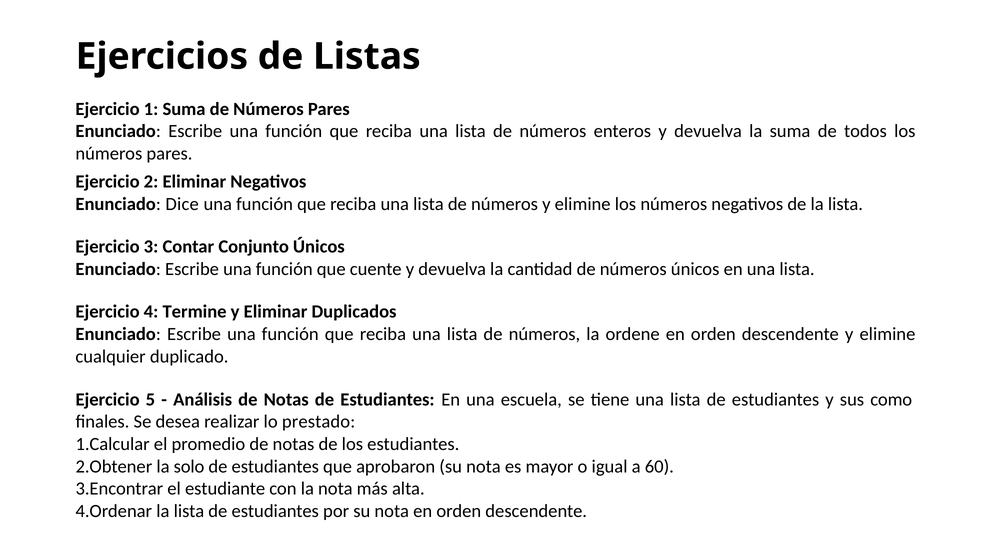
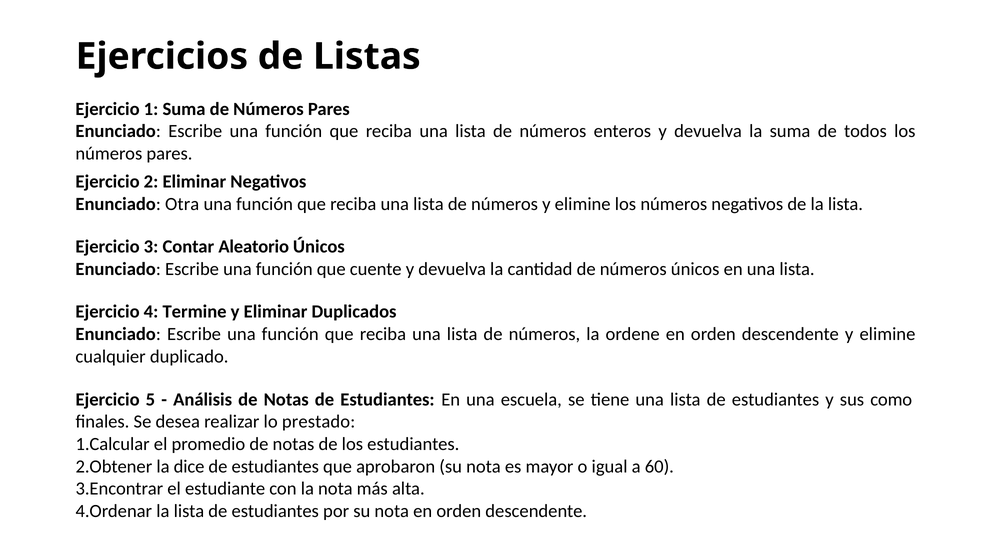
Dice: Dice -> Otra (182, 204)
Conjunto: Conjunto -> Aleatorio (254, 247)
solo: solo -> dice (189, 466)
